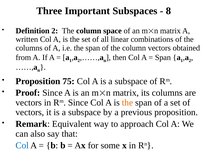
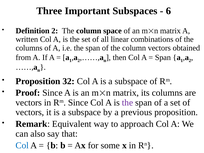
8: 8 -> 6 (168, 11)
75: 75 -> 32 (69, 81)
the colour: orange -> purple (127, 103)
